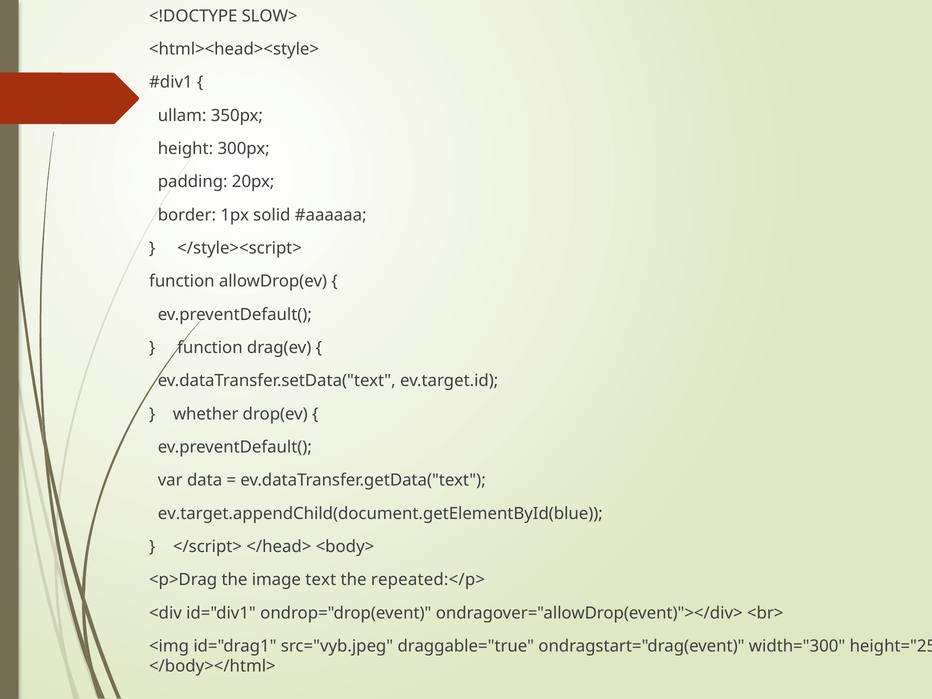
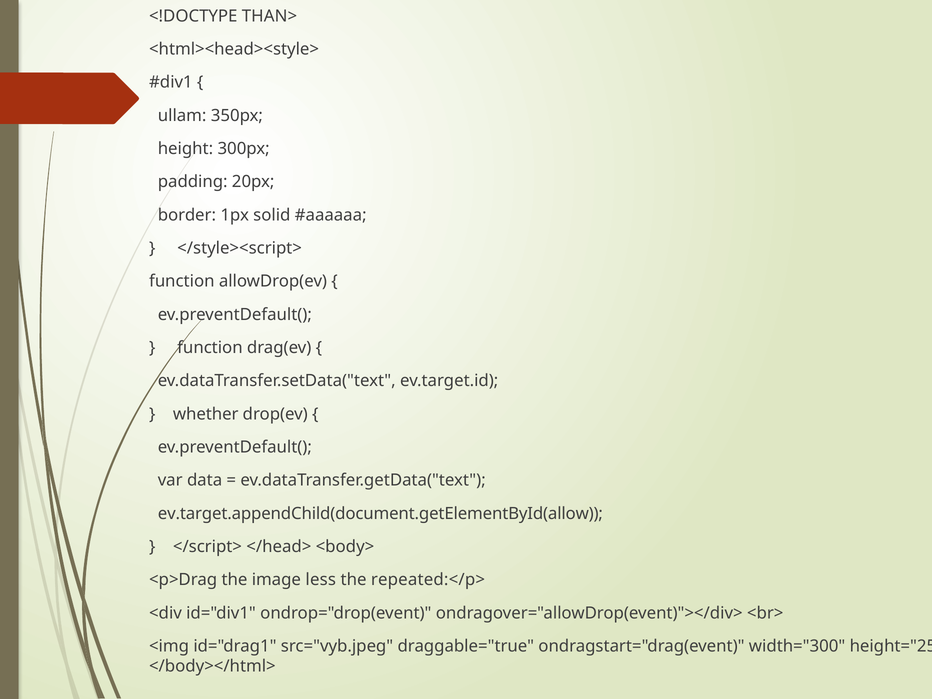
SLOW>: SLOW> -> THAN> (269, 16)
ev.target.appendChild(document.getElementById(blue: ev.target.appendChild(document.getElementById(blue -> ev.target.appendChild(document.getElementById(allow (380, 514)
text: text -> less (321, 580)
